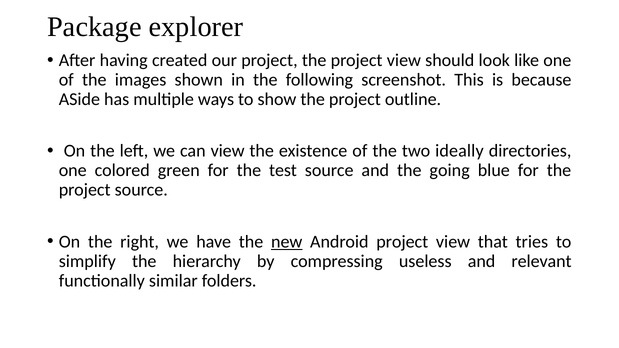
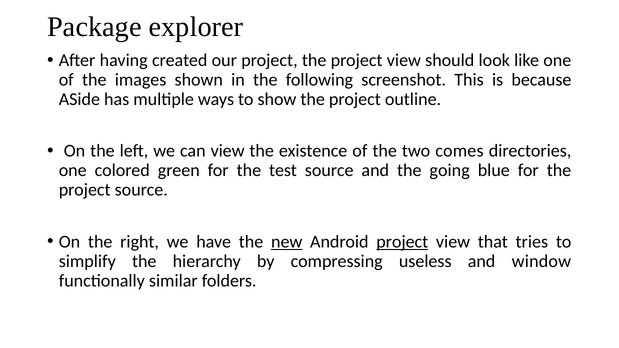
ideally: ideally -> comes (459, 151)
project underline: none -> present (402, 242)
relevant: relevant -> window (541, 261)
